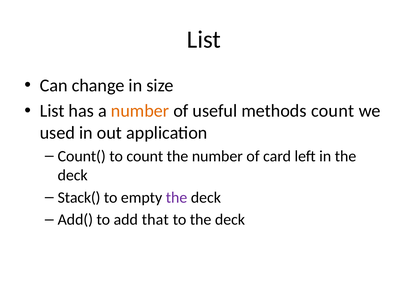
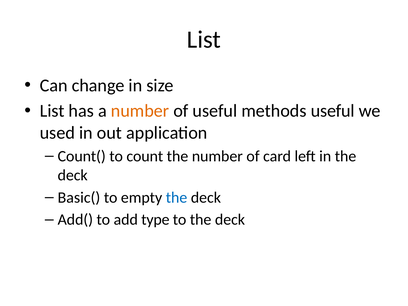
methods count: count -> useful (333, 111)
Stack(: Stack( -> Basic( (79, 197)
the colour: purple -> blue (177, 197)
that: that -> type (155, 220)
